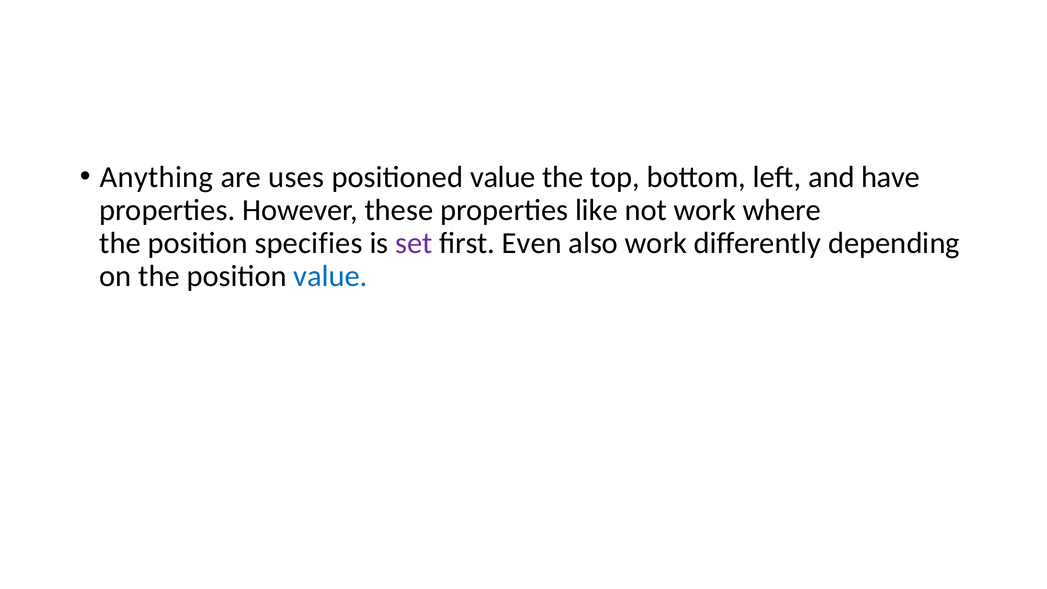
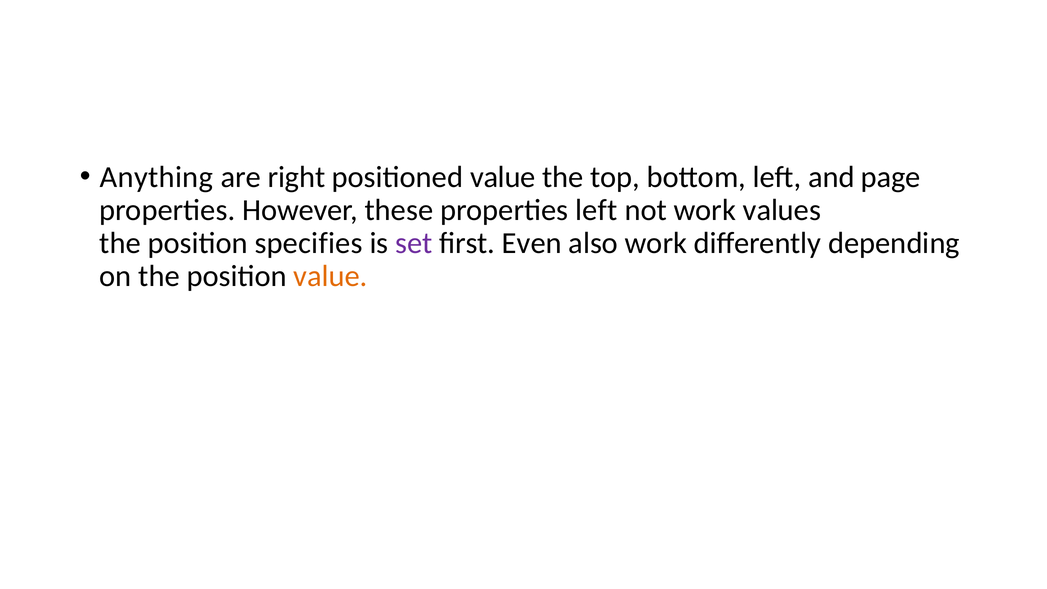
uses: uses -> right (296, 177)
have: have -> page (891, 177)
properties like: like -> left (596, 210)
where: where -> values (782, 210)
value colour: blue -> orange (330, 276)
